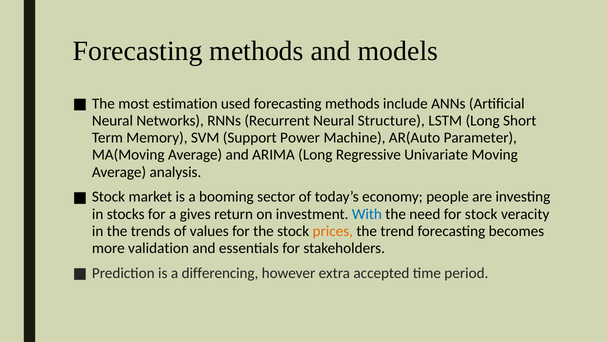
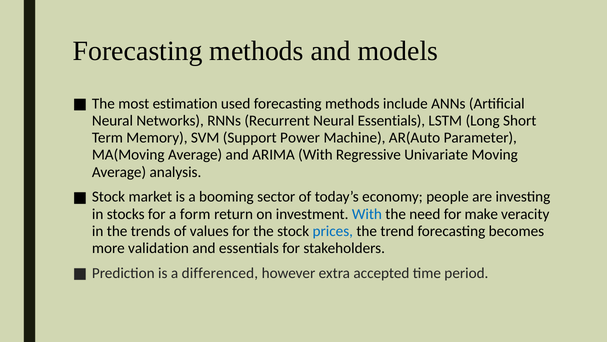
Neural Structure: Structure -> Essentials (391, 120)
ARIMA Long: Long -> With (315, 155)
gives: gives -> form (195, 214)
for stock: stock -> make (481, 214)
prices colour: orange -> blue (333, 231)
differencing: differencing -> differenced (220, 273)
